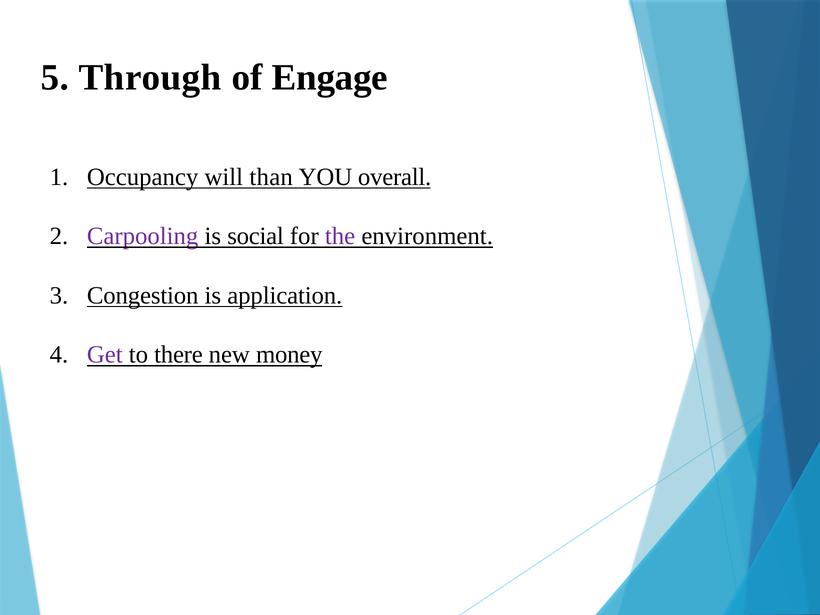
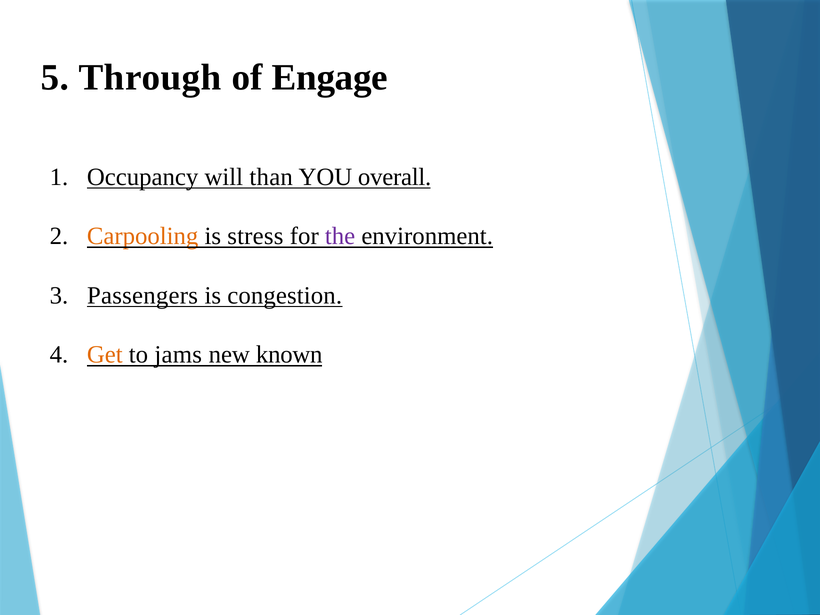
Carpooling colour: purple -> orange (143, 236)
social: social -> stress (255, 236)
Congestion: Congestion -> Passengers (143, 295)
application: application -> congestion (285, 295)
Get colour: purple -> orange (105, 355)
there: there -> jams (178, 355)
money: money -> known (289, 355)
